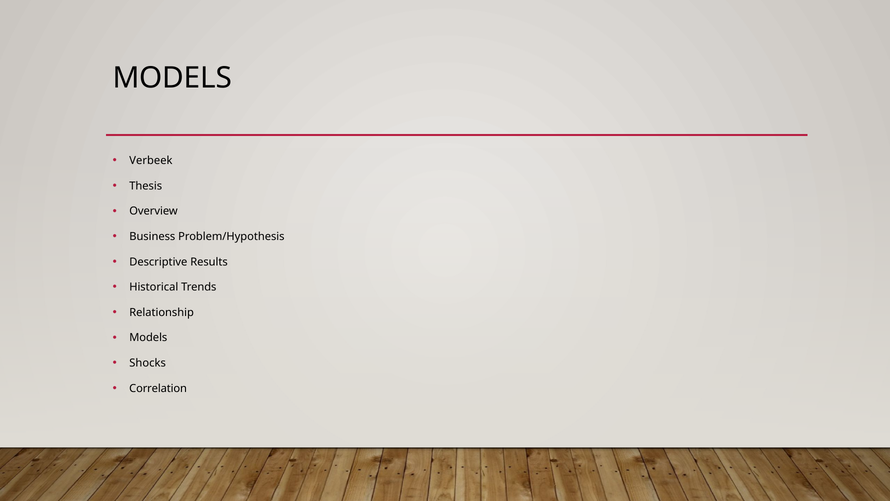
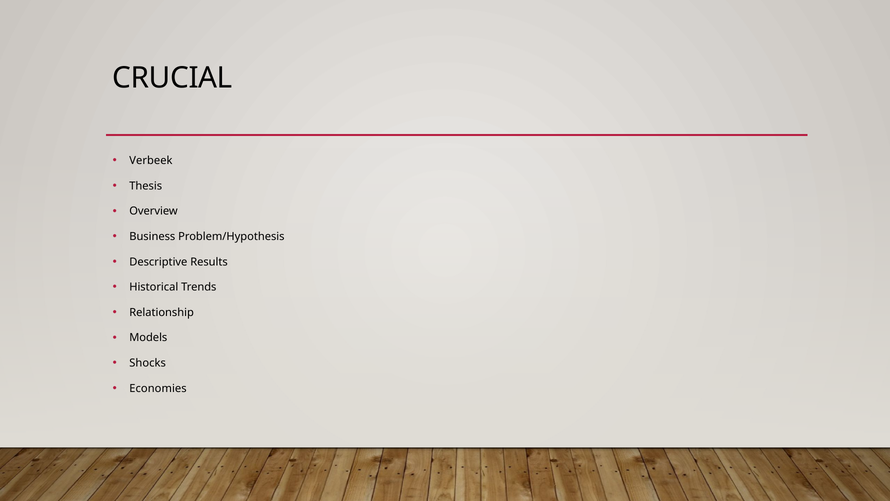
MODELS: MODELS -> CRUCIAL (172, 78)
Correlation: Correlation -> Economies (158, 388)
